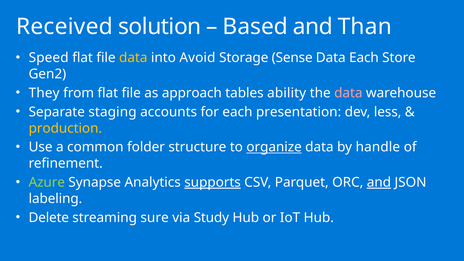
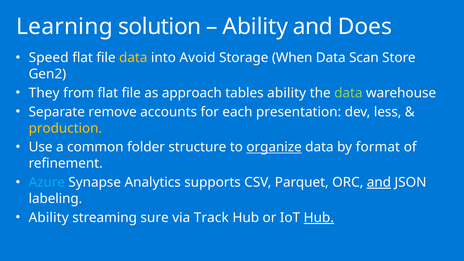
Received: Received -> Learning (64, 27)
Based: Based -> Ability (255, 27)
Than: Than -> Does (365, 27)
Sense: Sense -> When (292, 58)
Data Each: Each -> Scan (364, 58)
data colour: pink -> light green (348, 93)
staging: staging -> remove (113, 112)
handle: handle -> format (378, 147)
Azure colour: light green -> light blue (47, 182)
supports underline: present -> none (213, 182)
Delete: Delete -> Ability (49, 218)
Study: Study -> Track (211, 218)
Hub underline: none -> present (319, 218)
